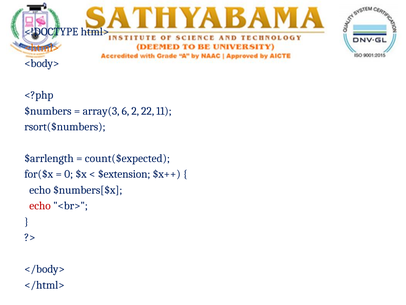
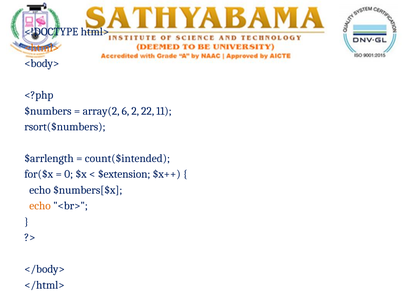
array(3: array(3 -> array(2 (101, 111)
count($expected: count($expected -> count($intended (127, 158)
echo colour: red -> orange (40, 206)
